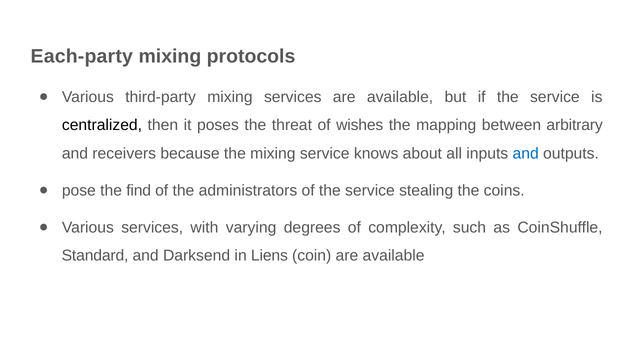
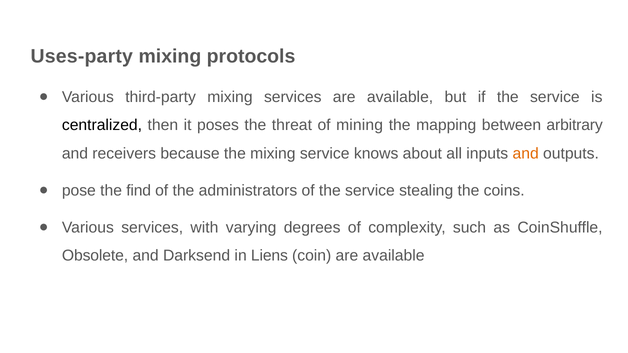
Each-party: Each-party -> Uses-party (82, 56)
wishes: wishes -> mining (360, 125)
and colour: blue -> orange (526, 154)
Standard: Standard -> Obsolete (95, 256)
